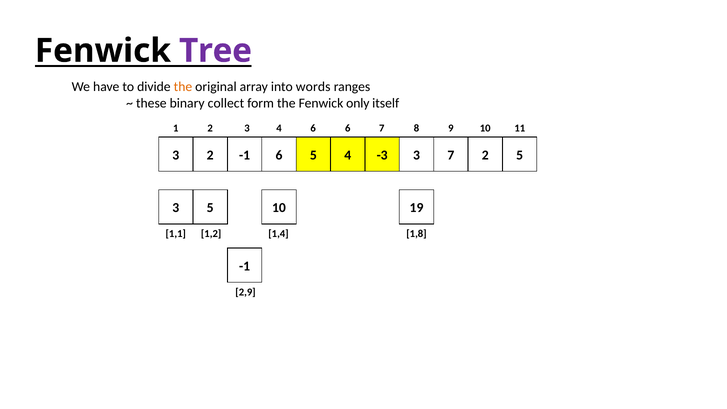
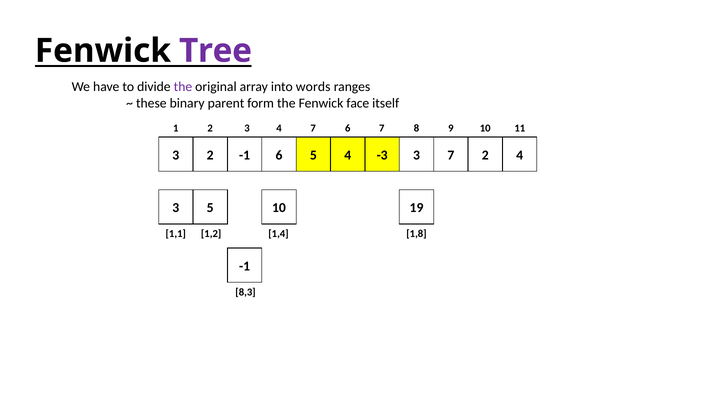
the colour: orange -> purple (183, 87)
collect: collect -> parent (226, 103)
only: only -> face (358, 103)
4 6: 6 -> 7 (313, 128)
2 5: 5 -> 4 (520, 155)
2,9: 2,9 -> 8,3 (246, 292)
